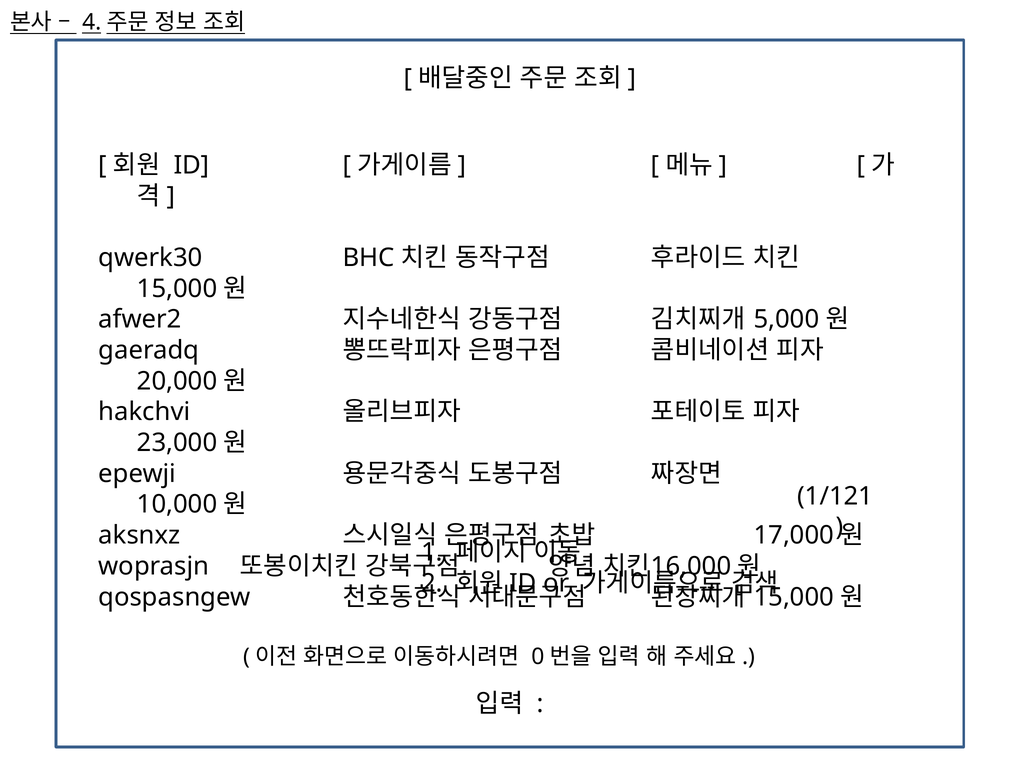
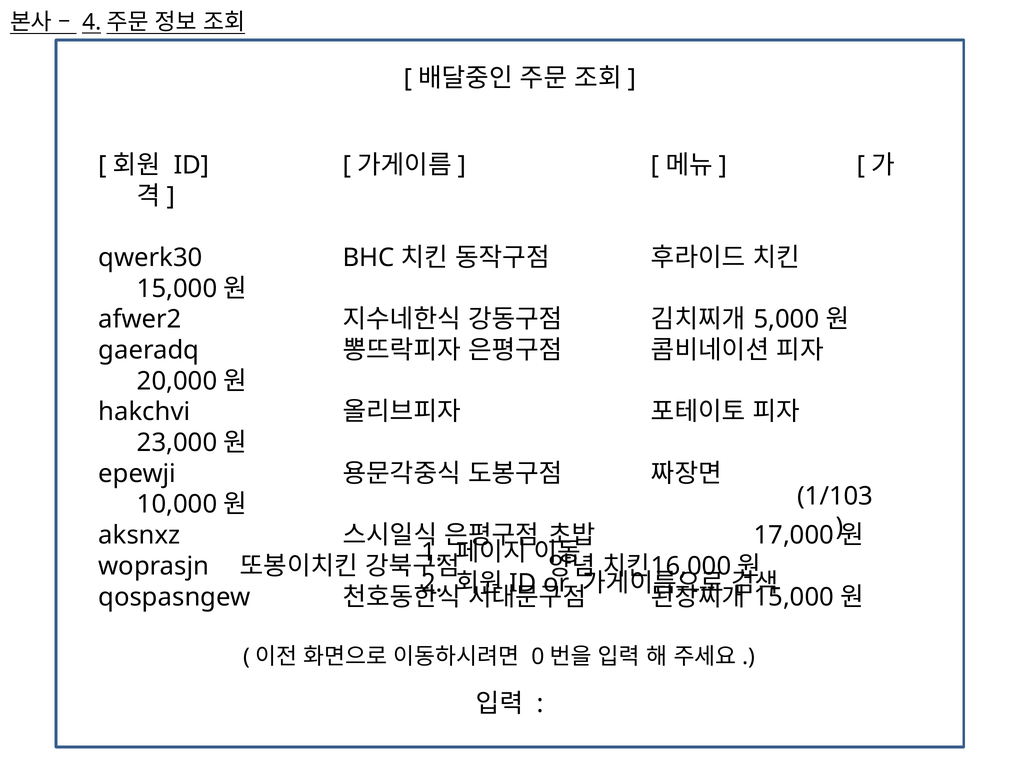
1/121: 1/121 -> 1/103 (835, 496)
